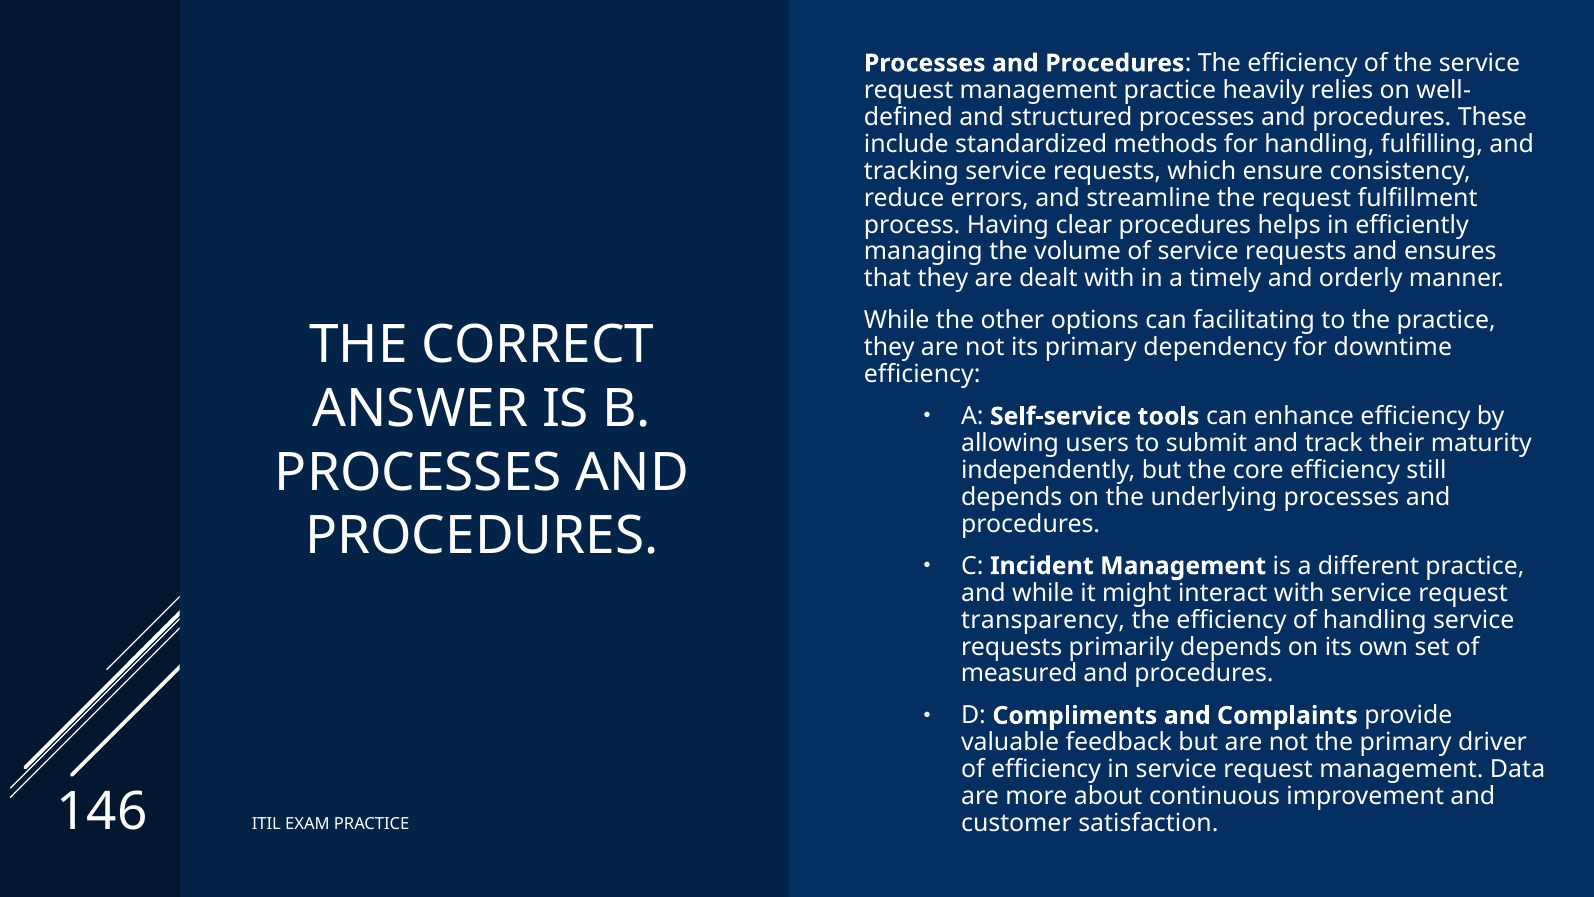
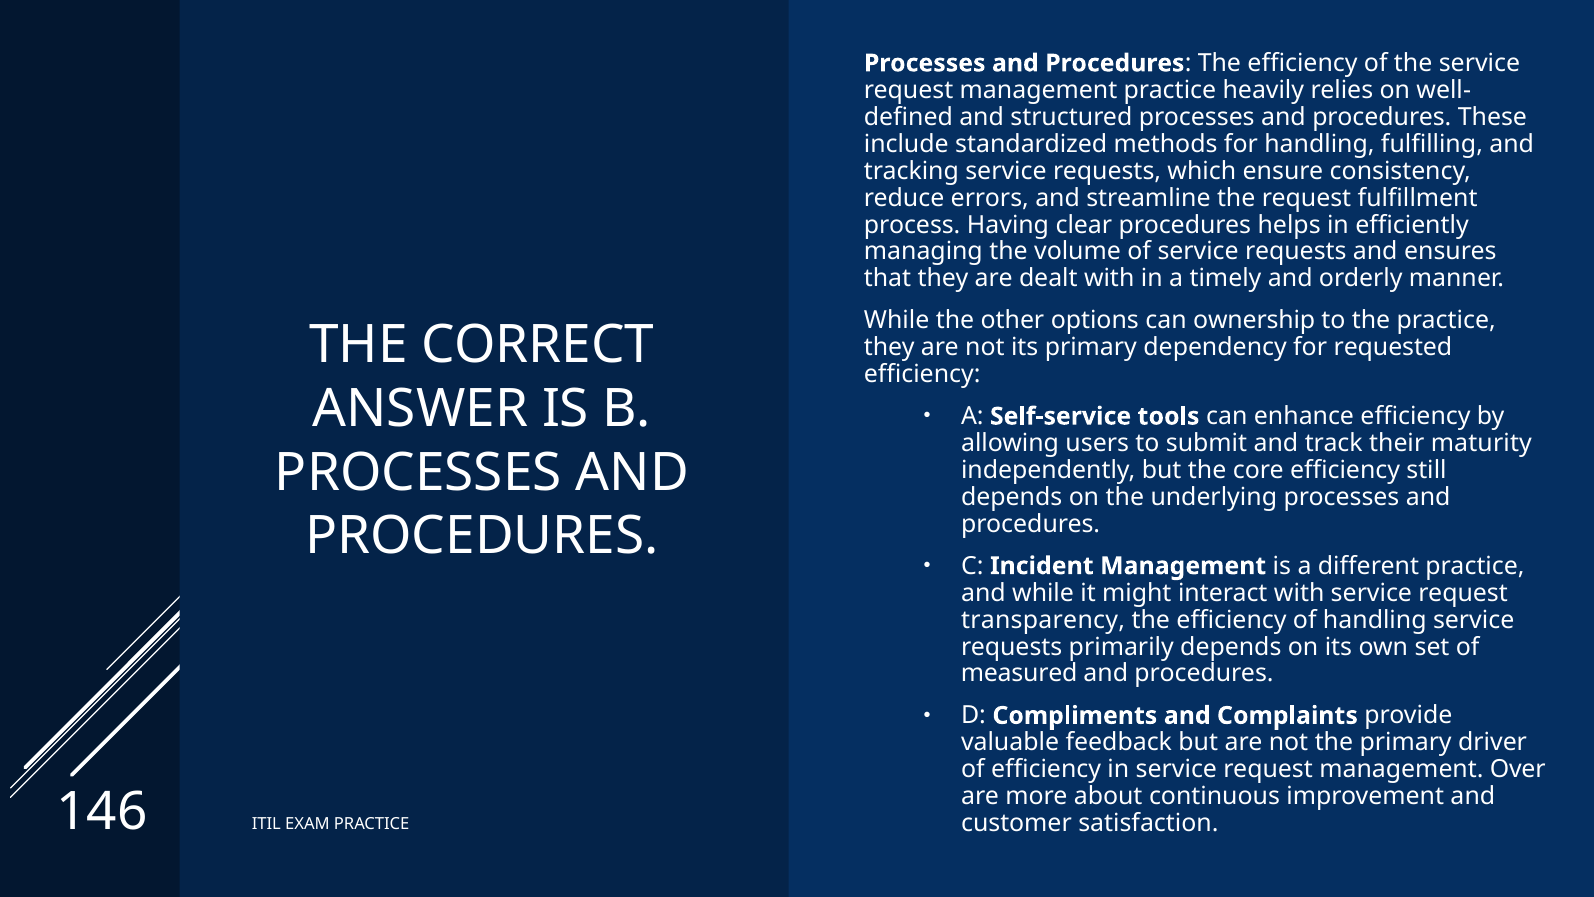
facilitating: facilitating -> ownership (1254, 320)
downtime: downtime -> requested (1393, 347)
Data: Data -> Over (1518, 769)
